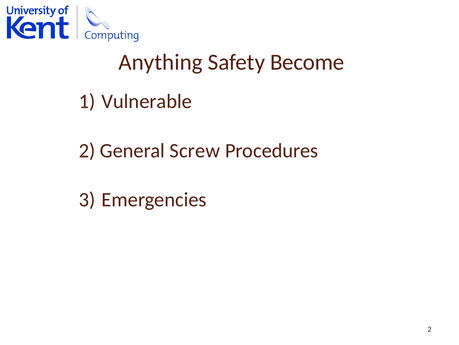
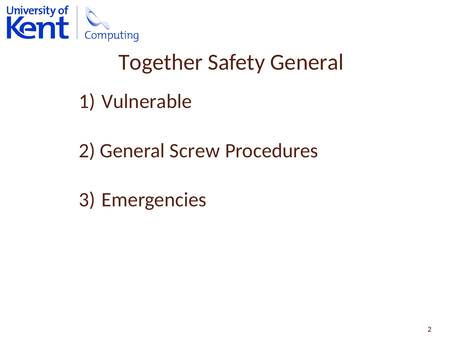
Anything: Anything -> Together (161, 62)
Safety Become: Become -> General (307, 62)
